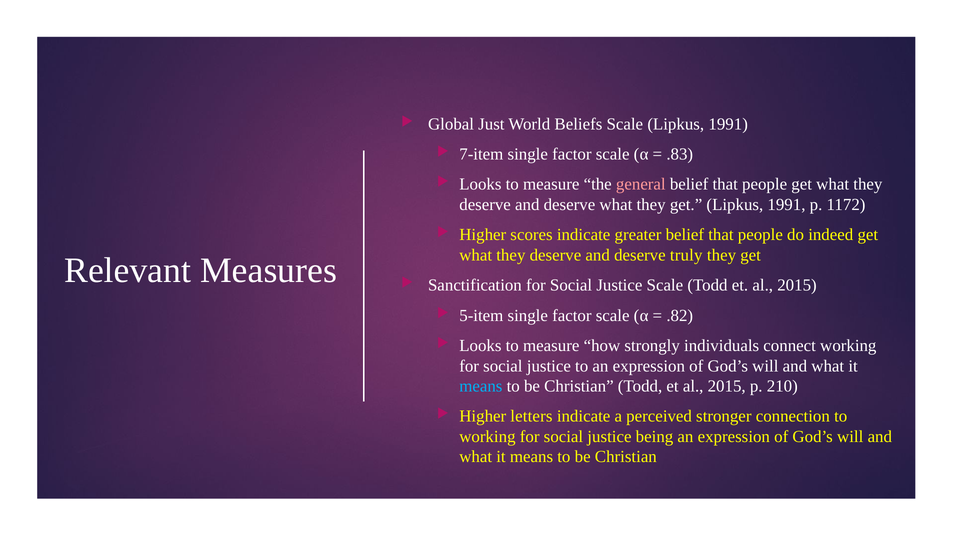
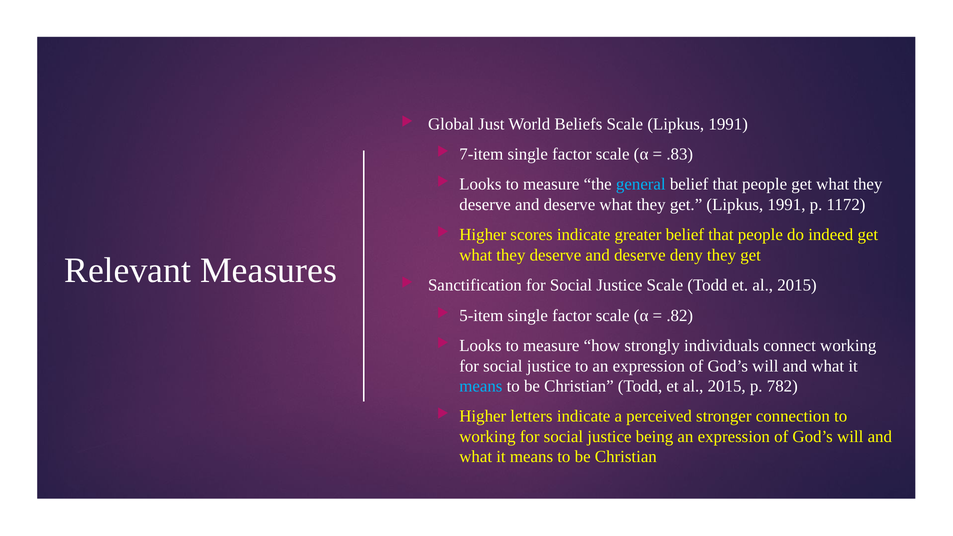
general colour: pink -> light blue (641, 184)
truly: truly -> deny (686, 255)
210: 210 -> 782 (782, 386)
